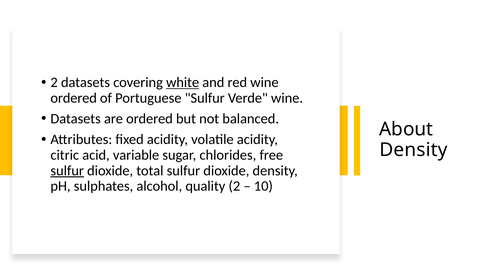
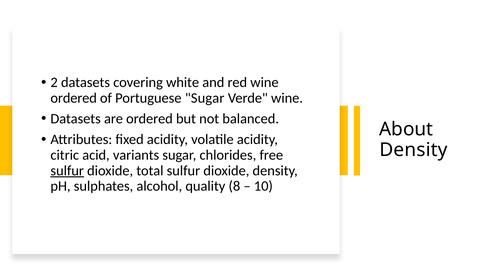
white underline: present -> none (183, 82)
Portuguese Sulfur: Sulfur -> Sugar (205, 98)
variable: variable -> variants (136, 155)
quality 2: 2 -> 8 (234, 186)
